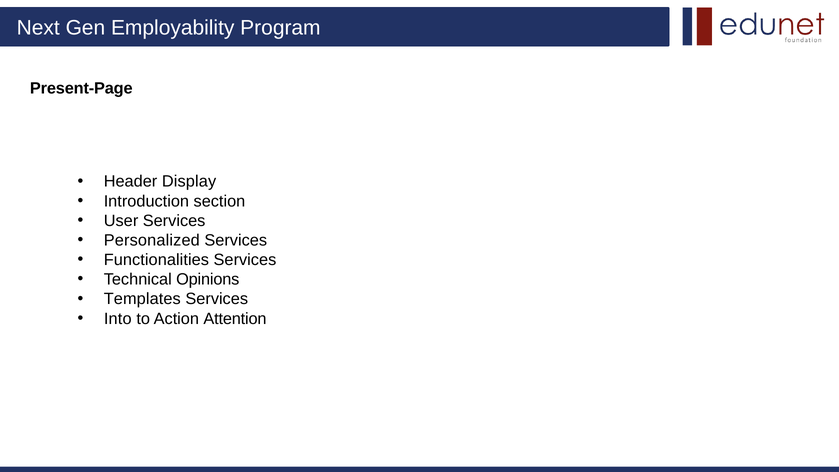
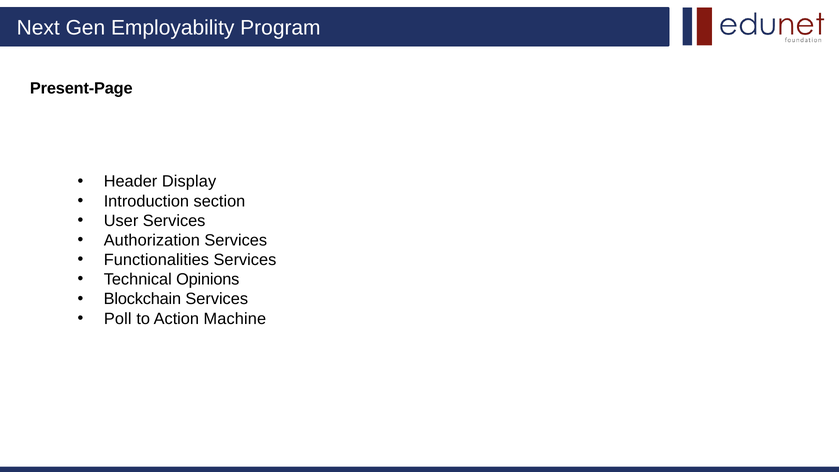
Personalized: Personalized -> Authorization (152, 240)
Templates: Templates -> Blockchain (142, 299)
Into: Into -> Poll (118, 319)
Attention: Attention -> Machine (235, 319)
